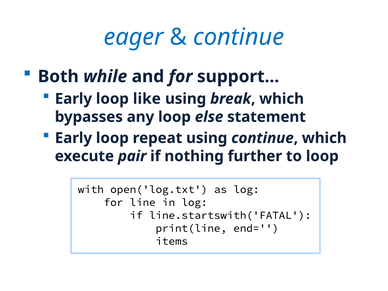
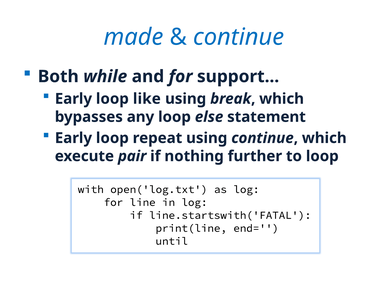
eager: eager -> made (134, 37)
items: items -> until (172, 241)
